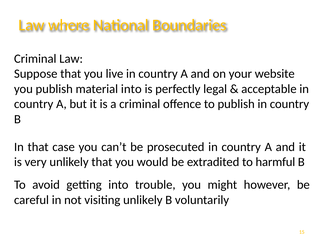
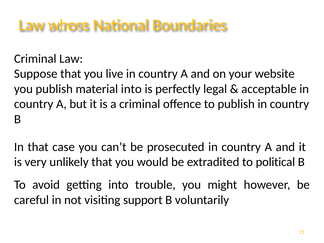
harmful: harmful -> political (275, 162)
visiting unlikely: unlikely -> support (143, 200)
